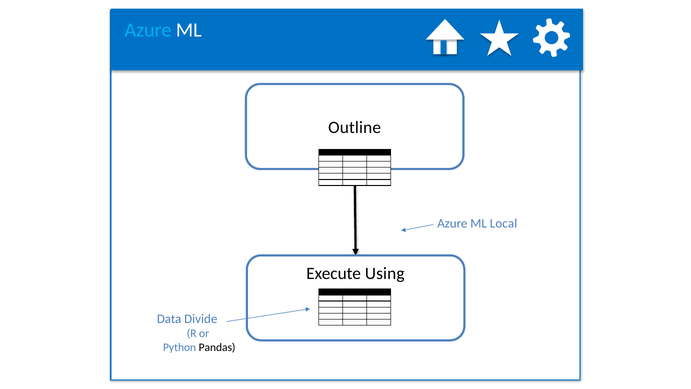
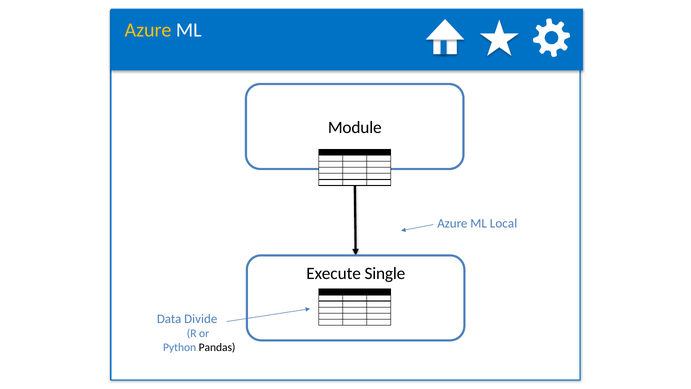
Azure colour: light blue -> yellow (148, 30)
Outline: Outline -> Module (355, 128)
Using: Using -> Single (385, 273)
